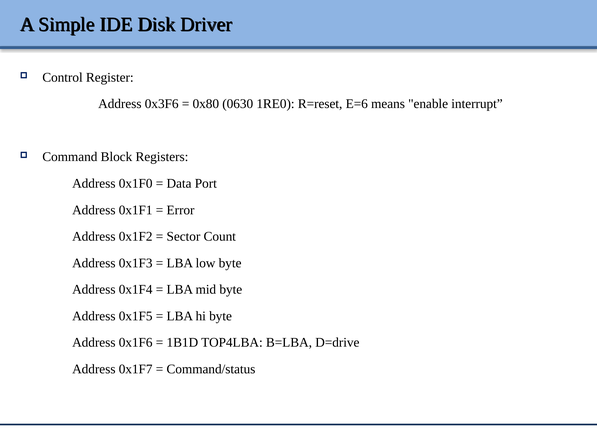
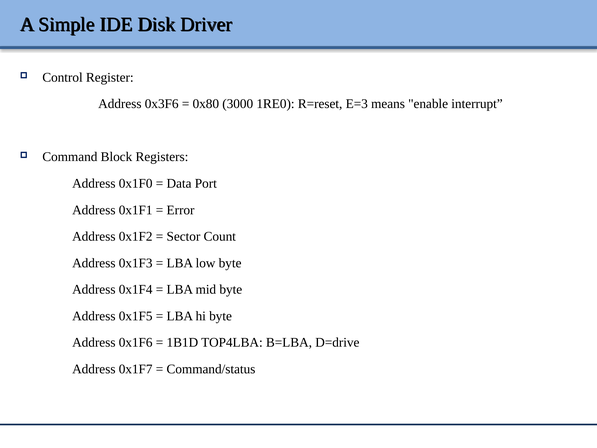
0630: 0630 -> 3000 (238, 104)
E=6: E=6 -> E=3 (357, 104)
